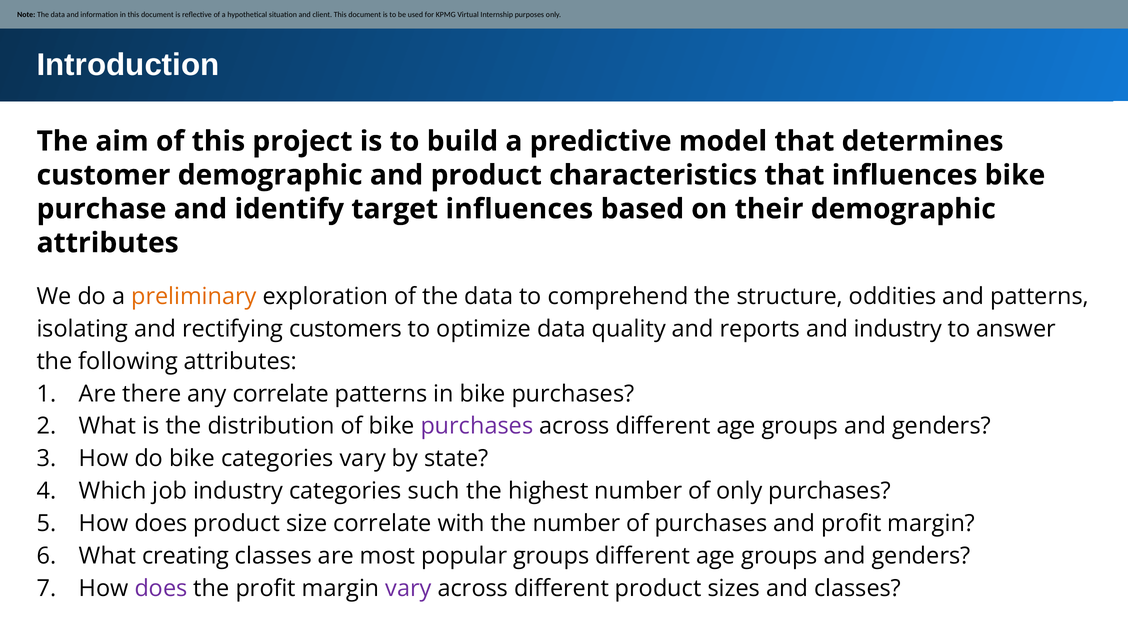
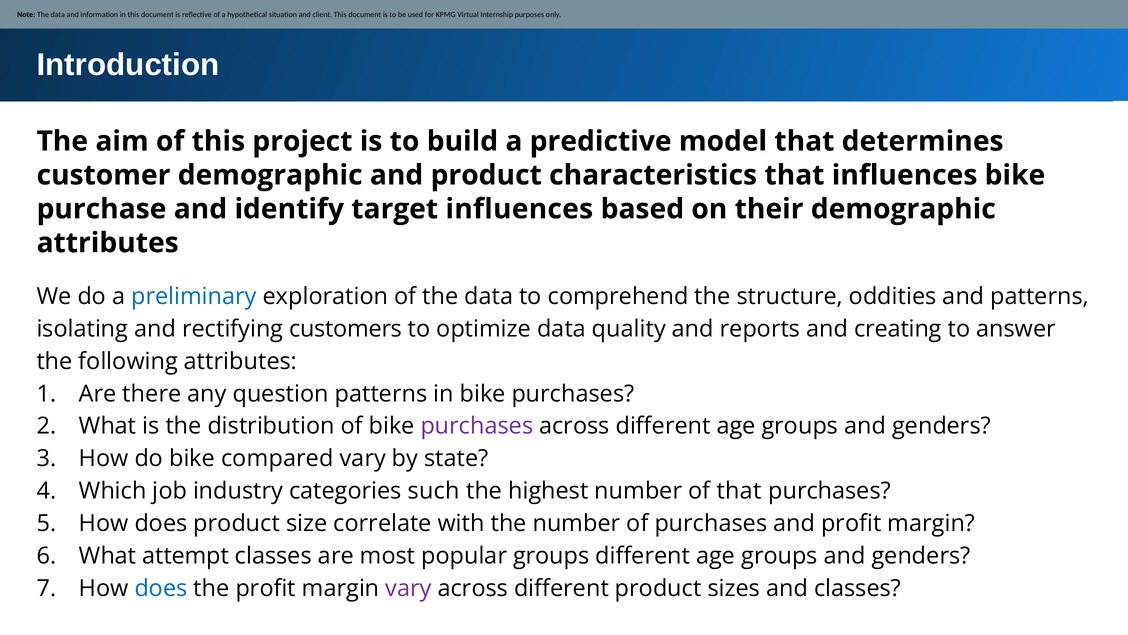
preliminary colour: orange -> blue (194, 296)
and industry: industry -> creating (898, 329)
any correlate: correlate -> question (281, 393)
bike categories: categories -> compared (277, 458)
of only: only -> that (739, 491)
creating: creating -> attempt (186, 556)
does colour: purple -> blue (161, 588)
